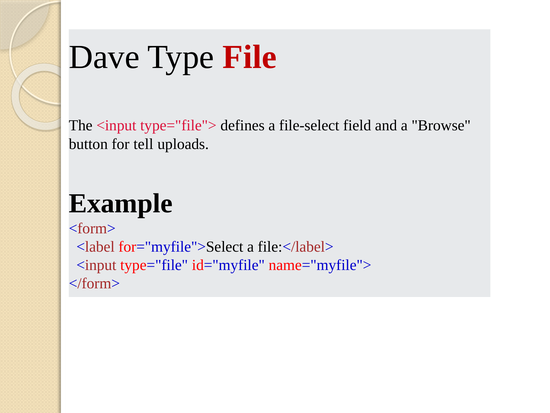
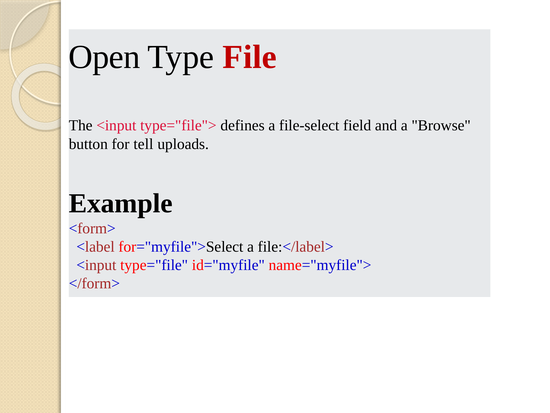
Dave: Dave -> Open (104, 57)
